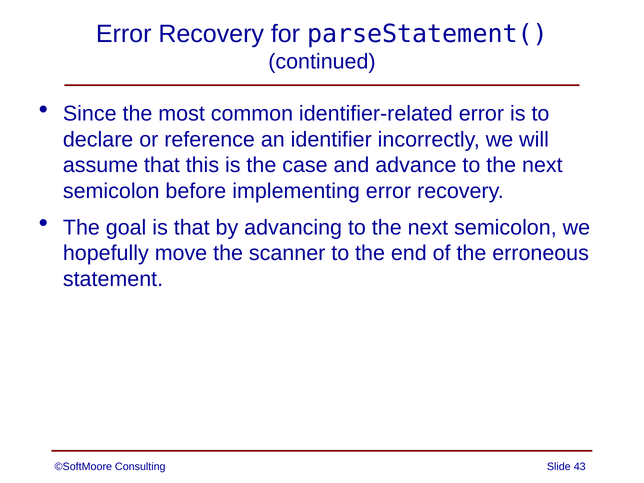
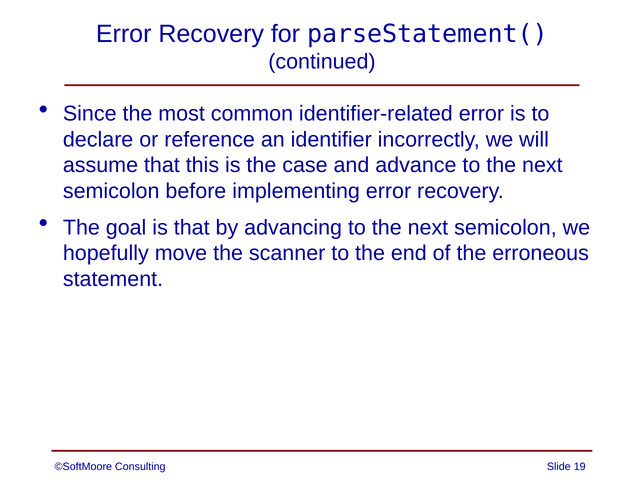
43: 43 -> 19 (580, 467)
